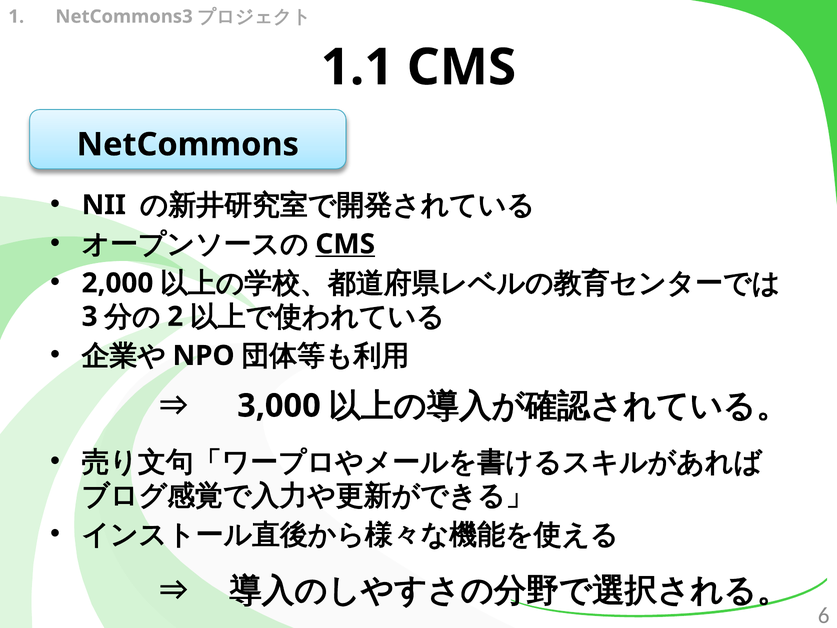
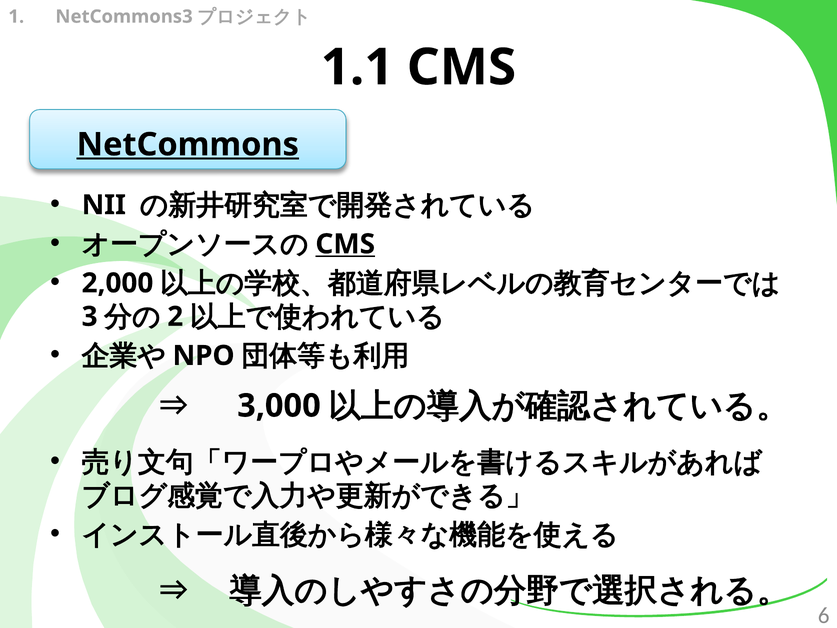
NetCommons underline: none -> present (188, 145)
